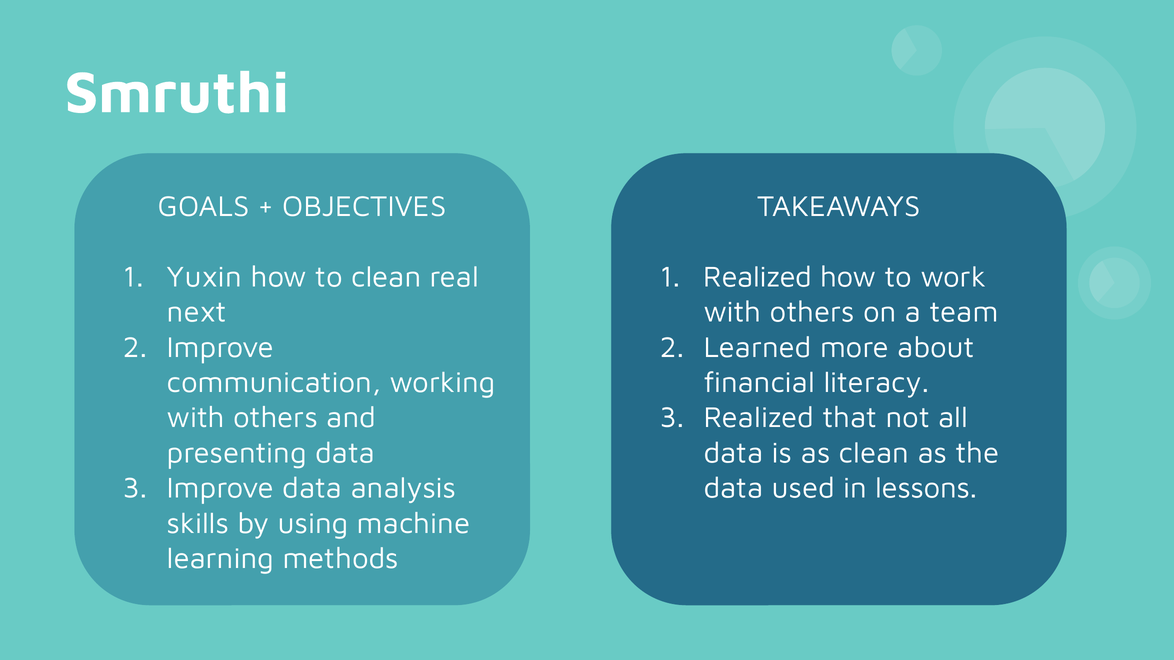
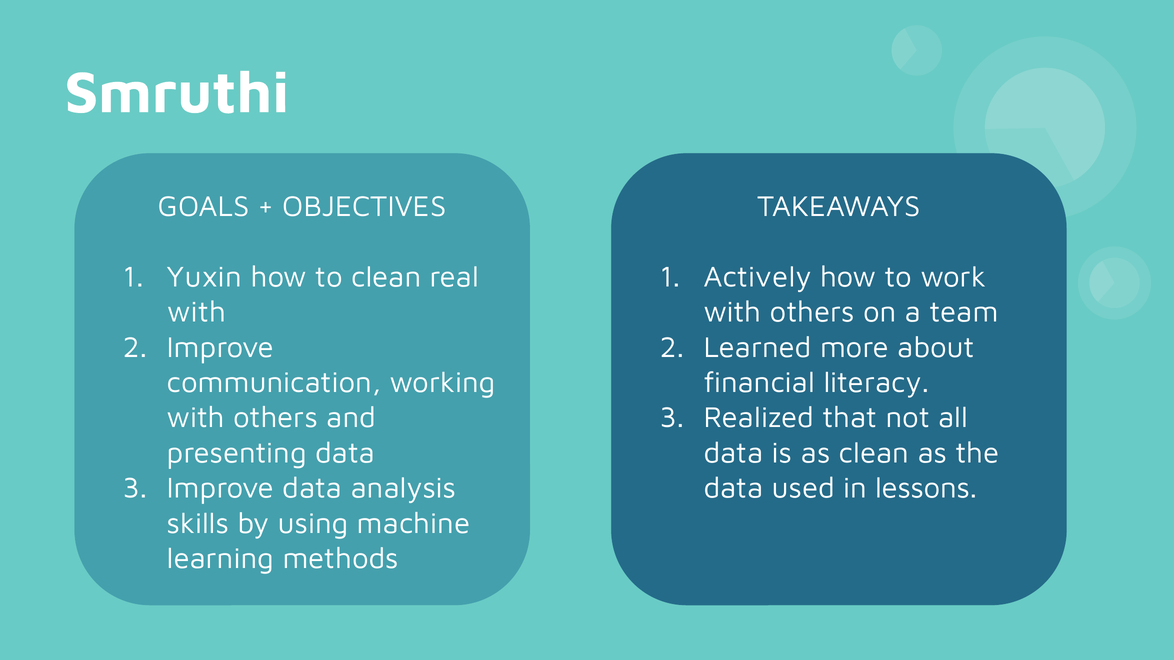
Realized: Realized -> Actively (757, 277)
next: next -> with (197, 312)
